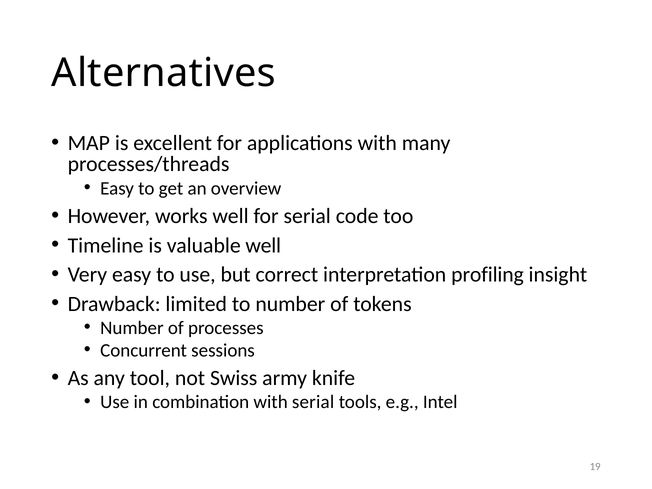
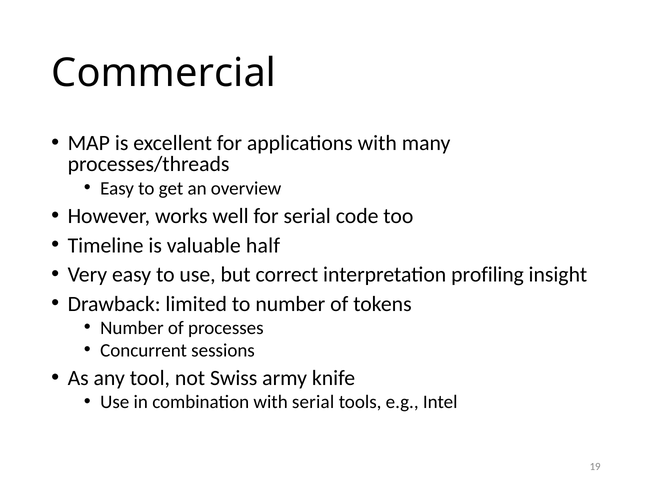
Alternatives: Alternatives -> Commercial (164, 73)
valuable well: well -> half (263, 245)
